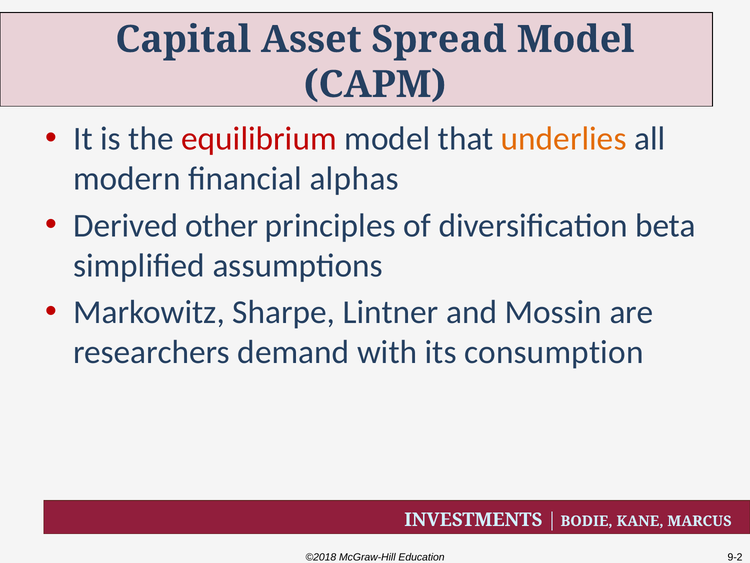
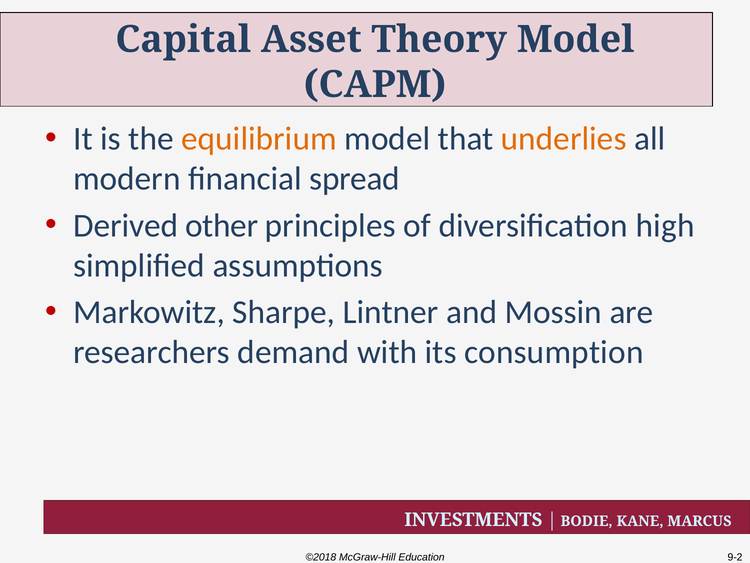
Spread: Spread -> Theory (439, 39)
equilibrium colour: red -> orange (259, 139)
alphas: alphas -> spread (355, 179)
beta: beta -> high (665, 225)
